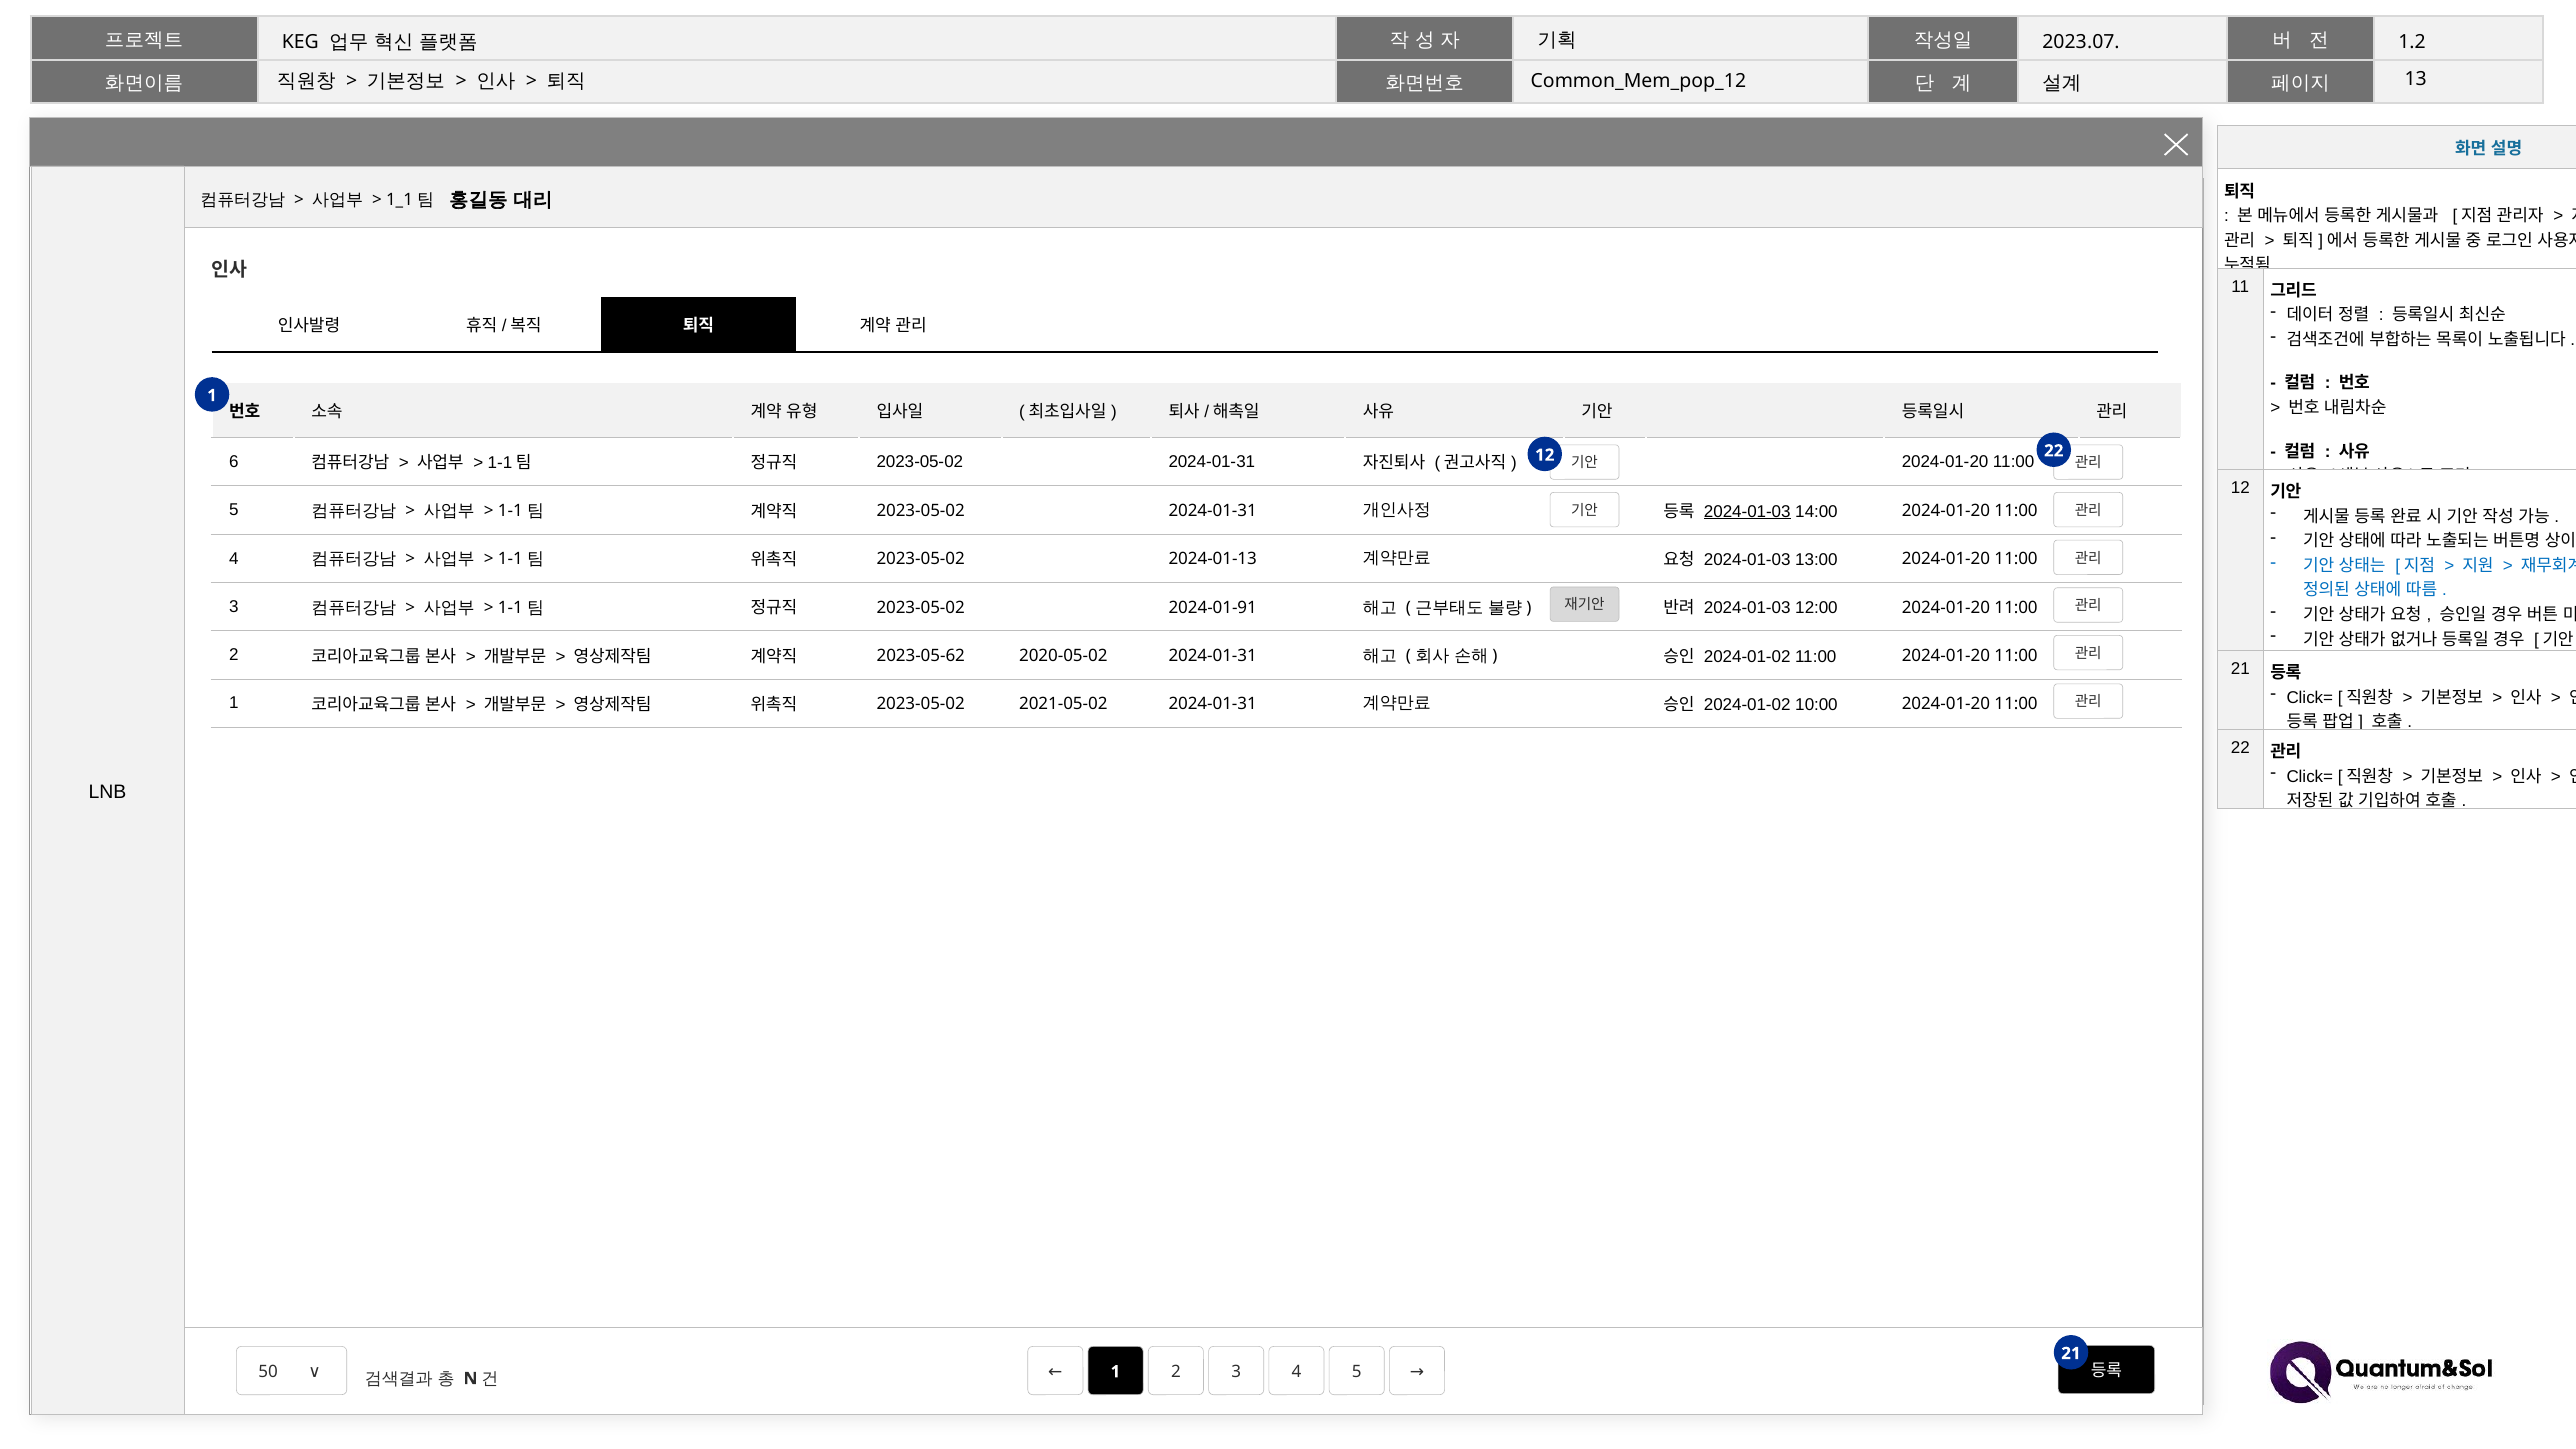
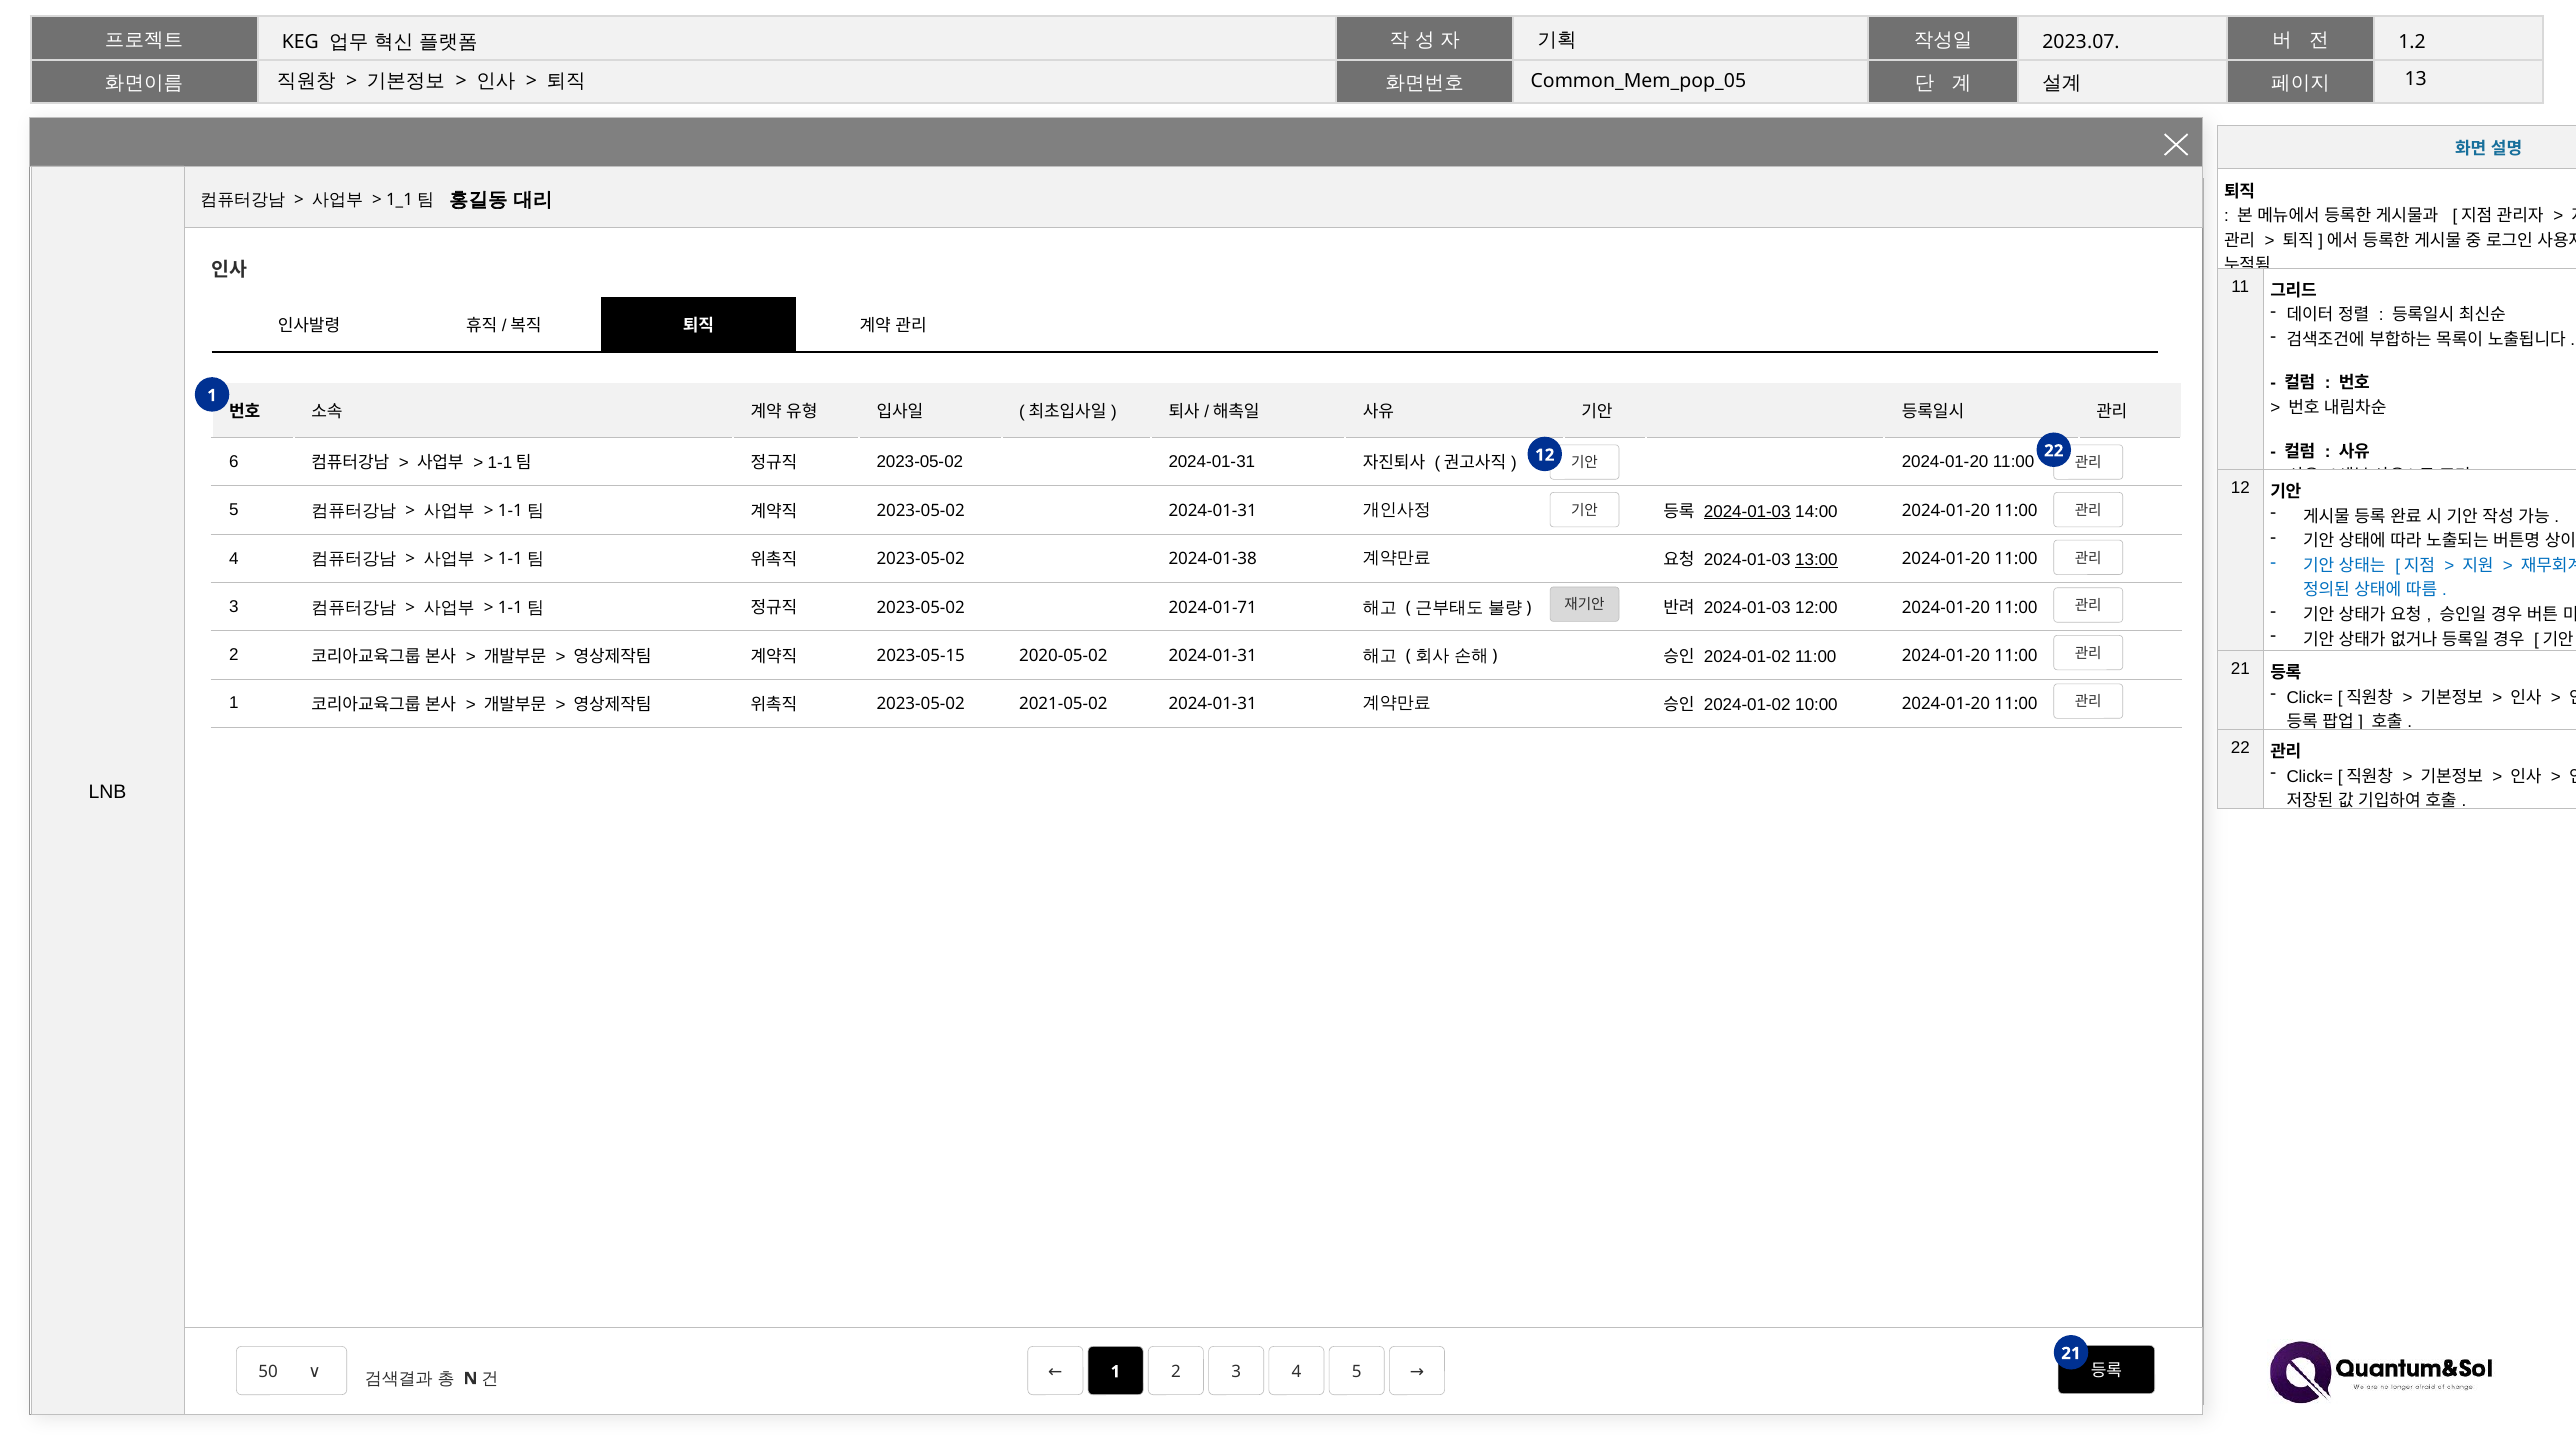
Common_Mem_pop_12: Common_Mem_pop_12 -> Common_Mem_pop_05 (1638, 81)
2024-01-13: 2024-01-13 -> 2024-01-38 (1213, 559)
13:00 underline: none -> present (1816, 560)
2024-01-91: 2024-01-91 -> 2024-01-71 (1213, 607)
2023-05-62: 2023-05-62 -> 2023-05-15 (921, 656)
